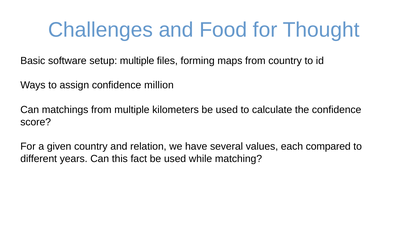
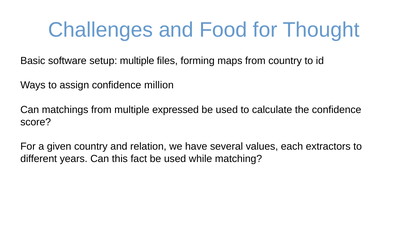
kilometers: kilometers -> expressed (176, 109)
compared: compared -> extractors (328, 146)
